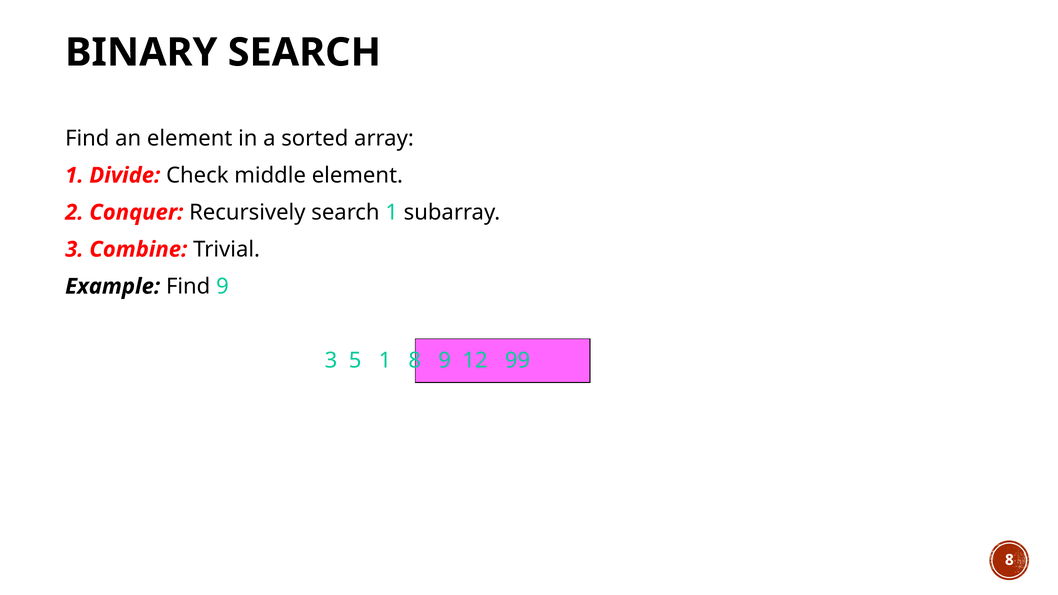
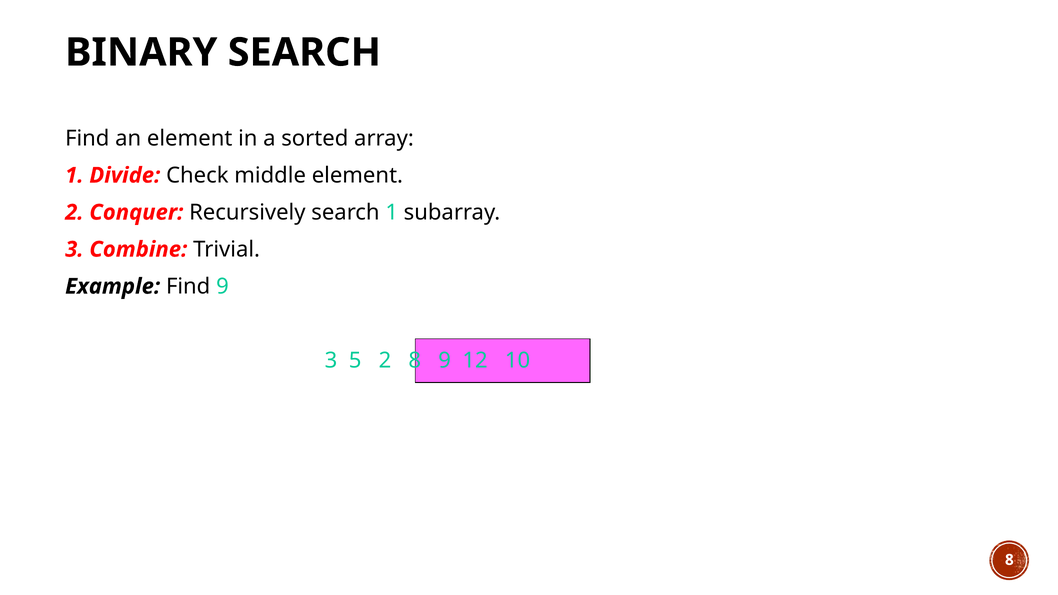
5 1: 1 -> 2 (385, 361)
99: 99 -> 10 (518, 361)
